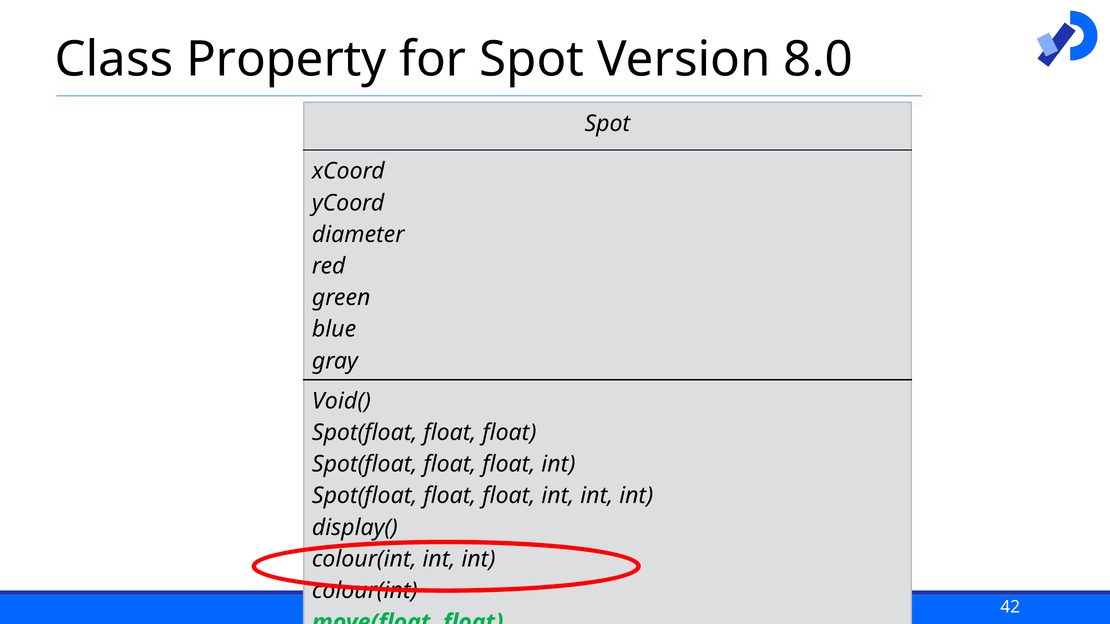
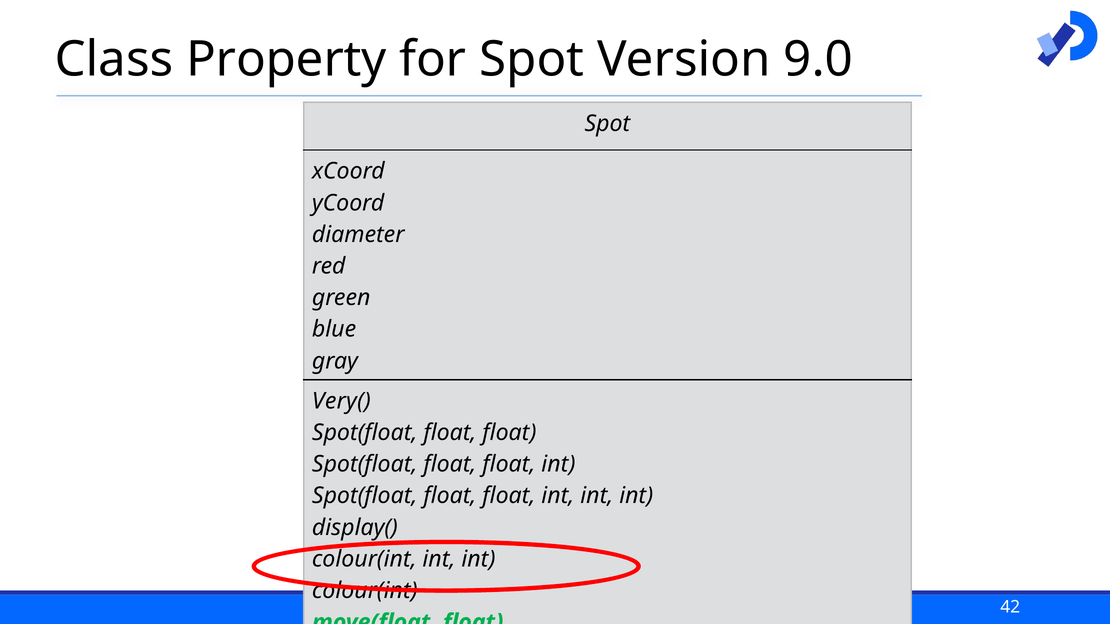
8.0: 8.0 -> 9.0 (818, 60)
Void(: Void( -> Very( (341, 401)
